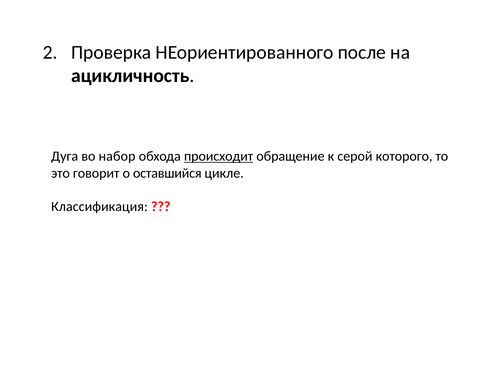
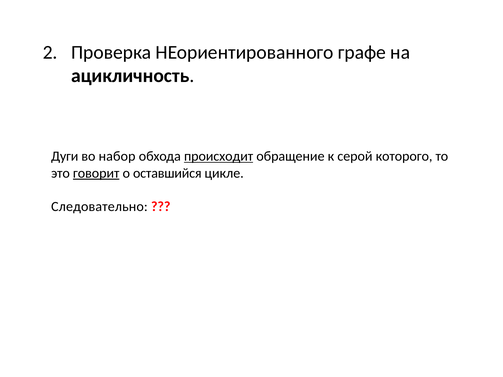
после: после -> графе (362, 52)
Дуга: Дуга -> Дуги (65, 156)
говорит underline: none -> present (96, 173)
Классификация: Классификация -> Следовательно (99, 207)
